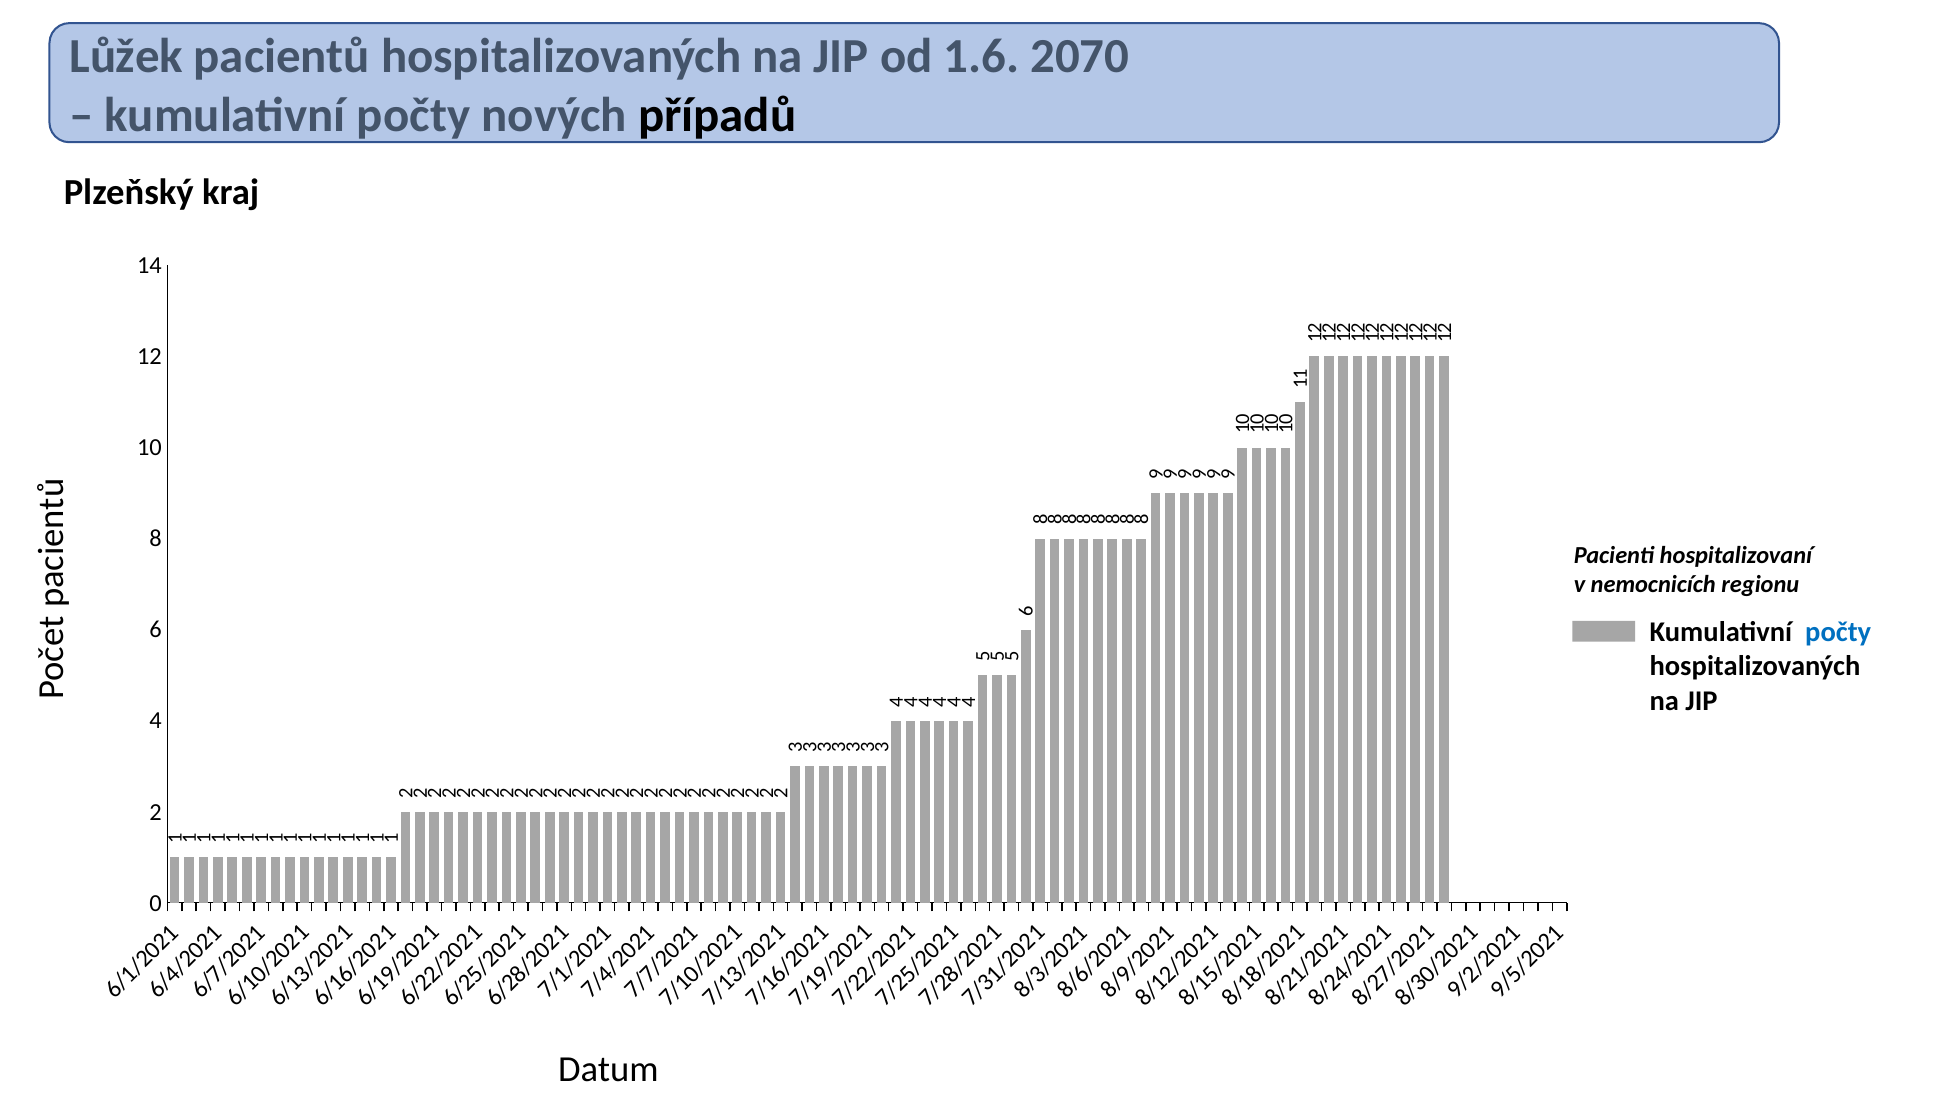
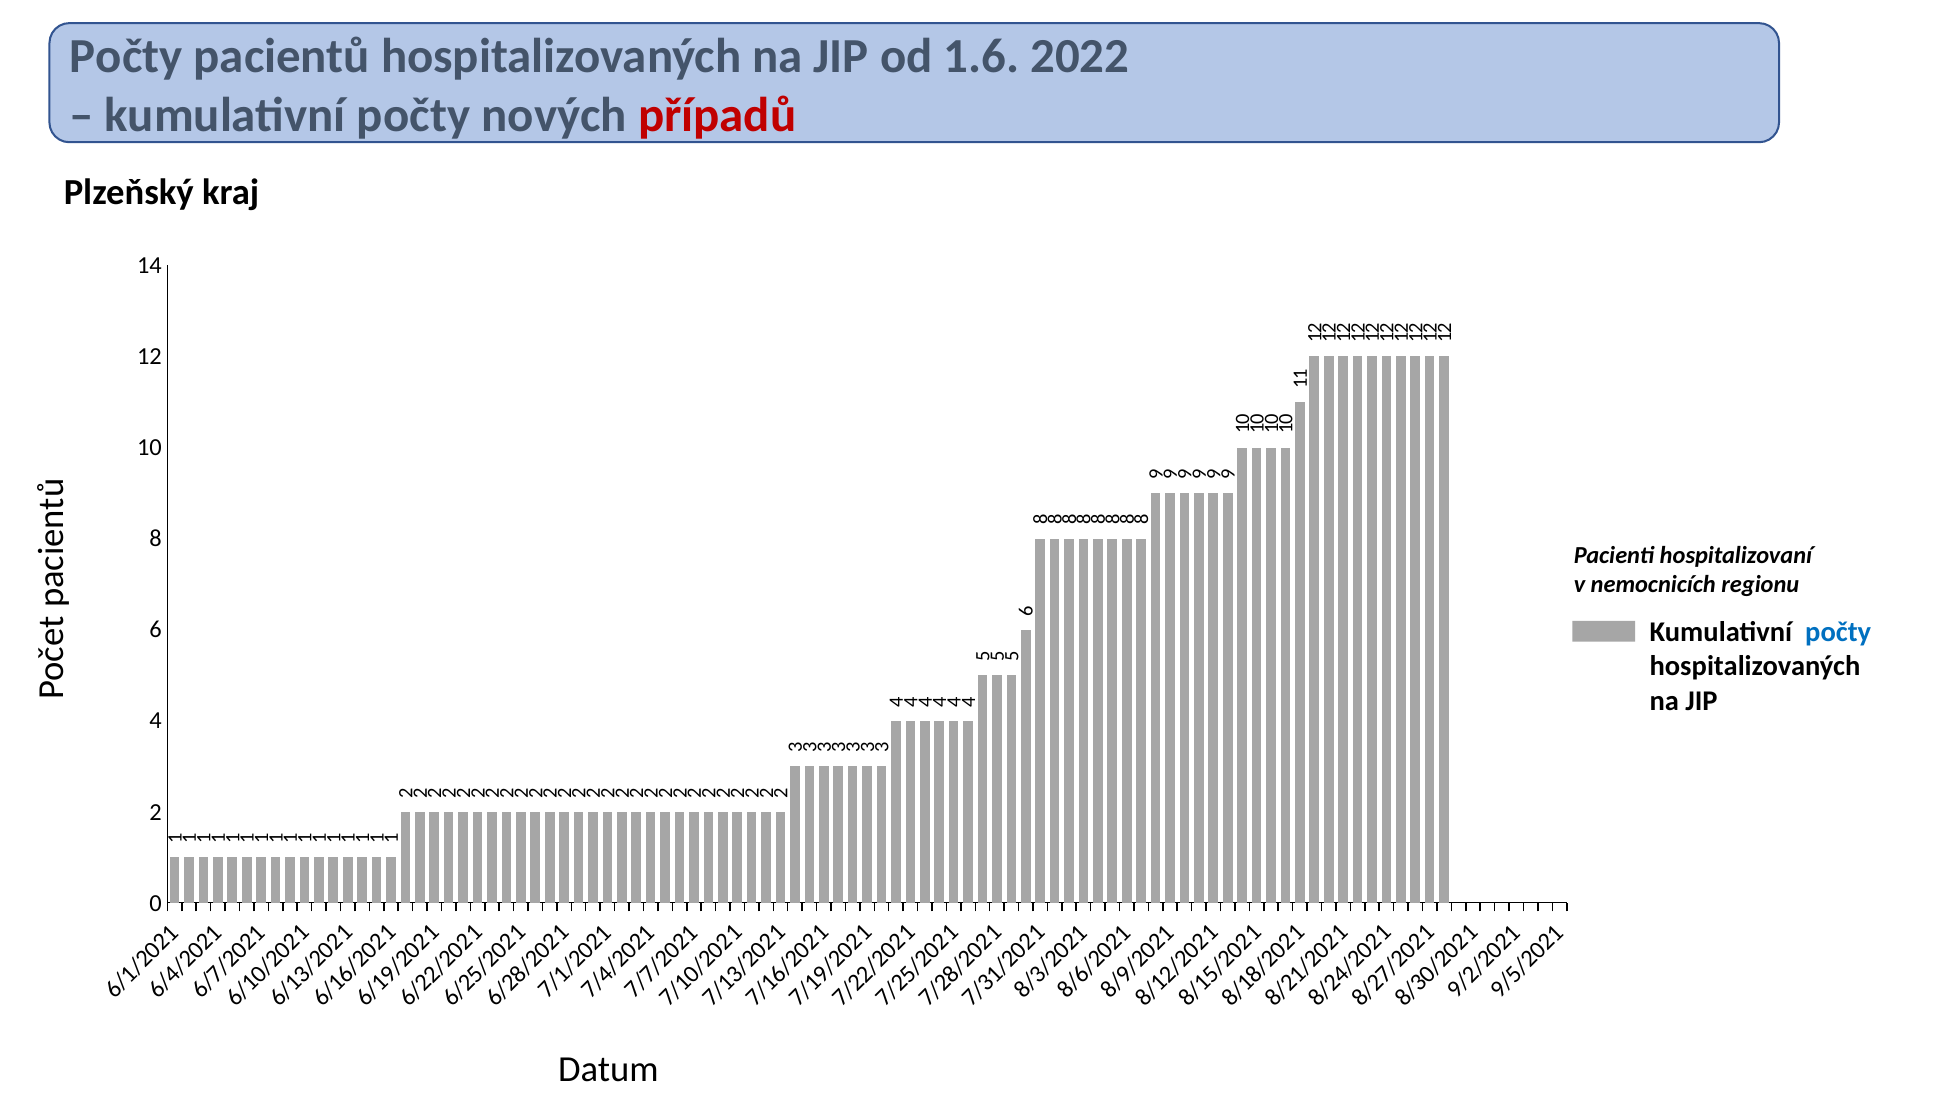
Lůžek: Lůžek -> Počty (126, 57)
2070: 2070 -> 2022 (1080, 57)
případů colour: black -> red (717, 115)
